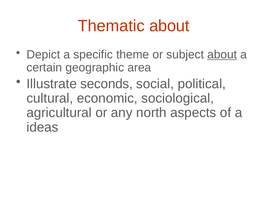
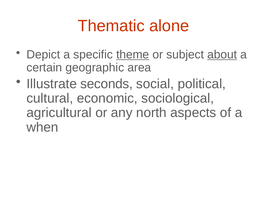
Thematic about: about -> alone (169, 26)
theme underline: none -> present (133, 54)
ideas: ideas -> when (42, 127)
